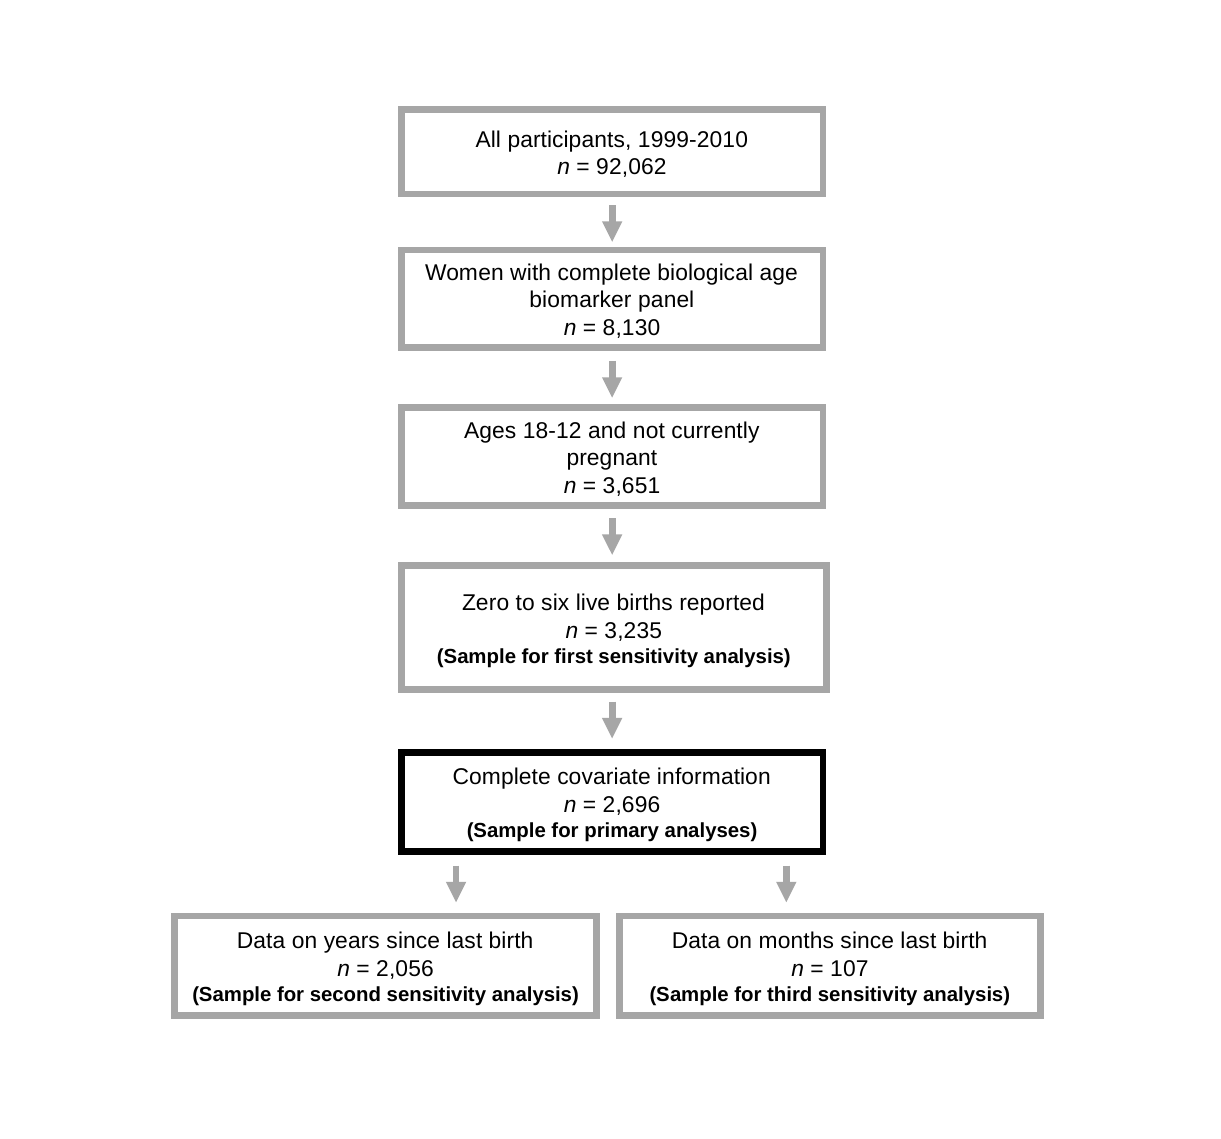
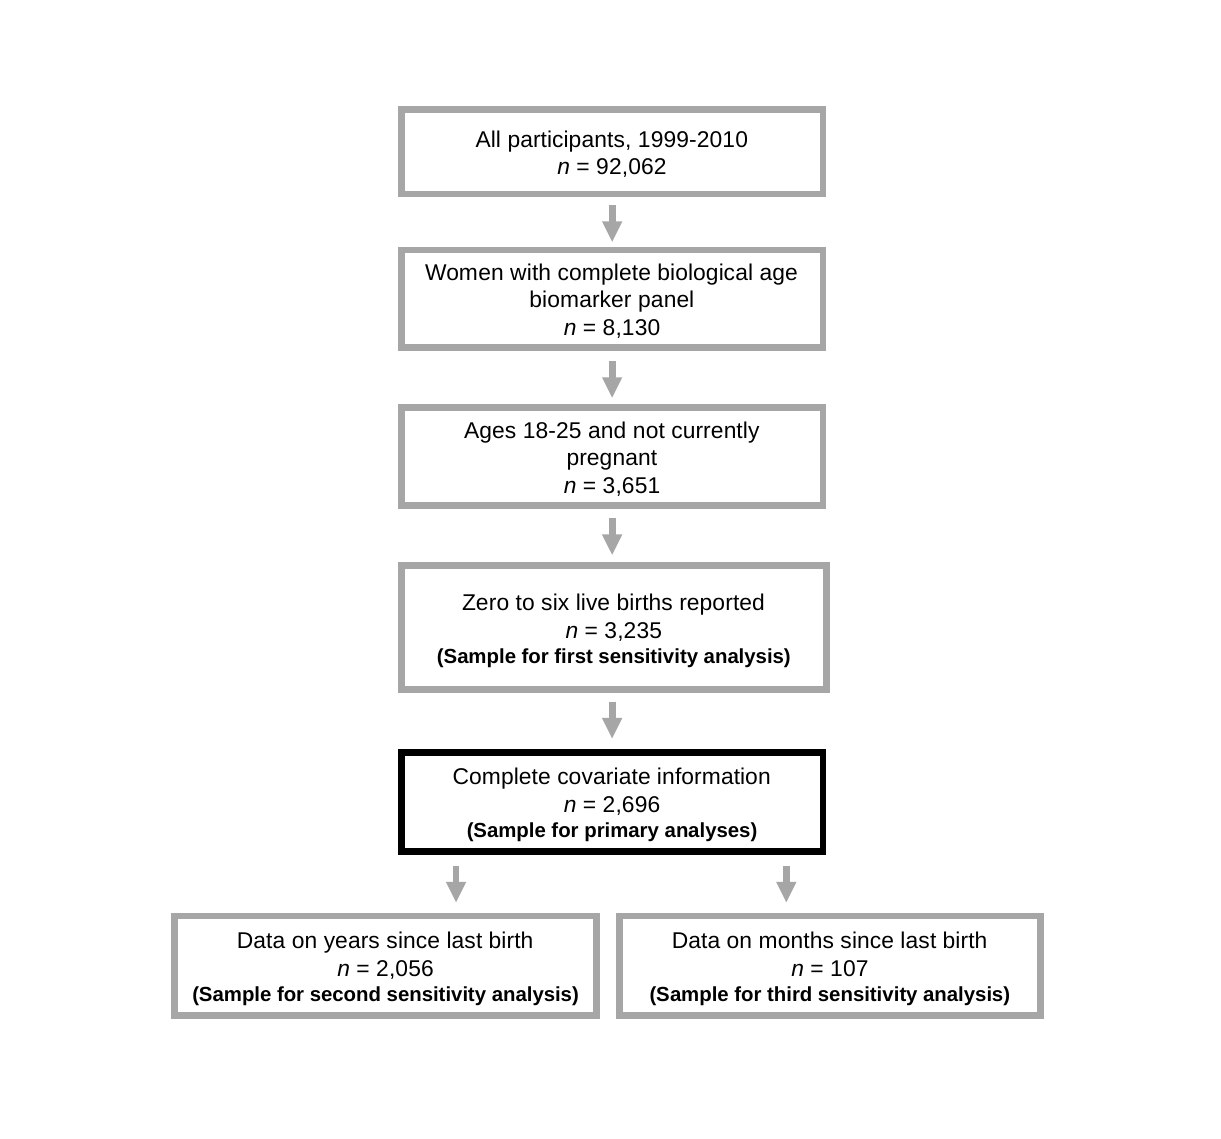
18-12: 18-12 -> 18-25 (552, 431)
